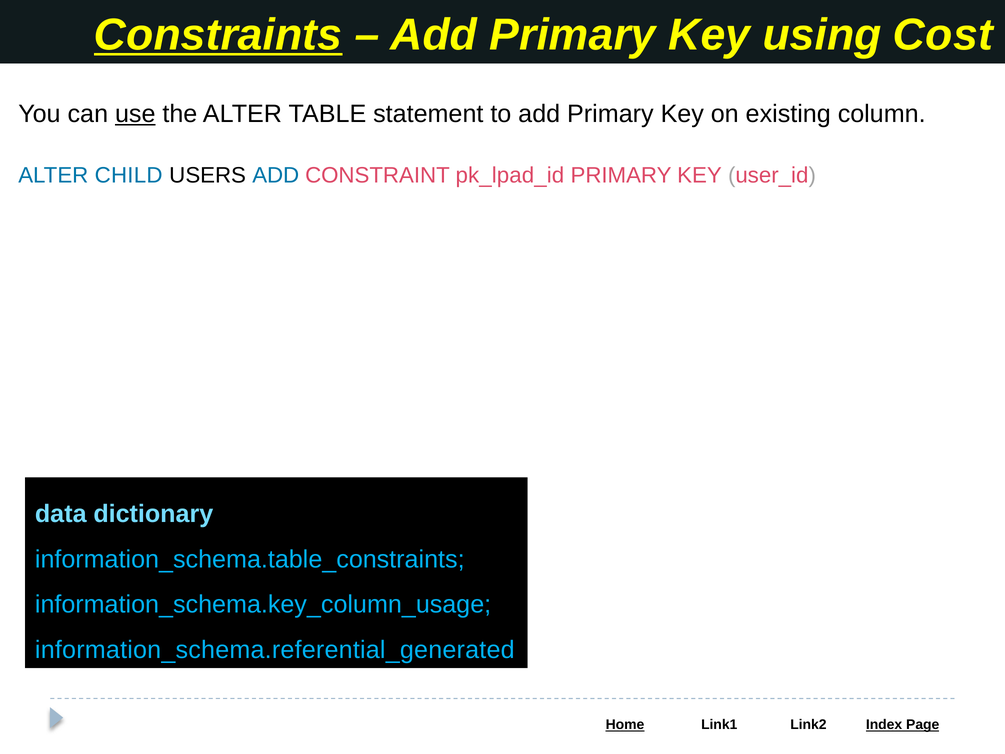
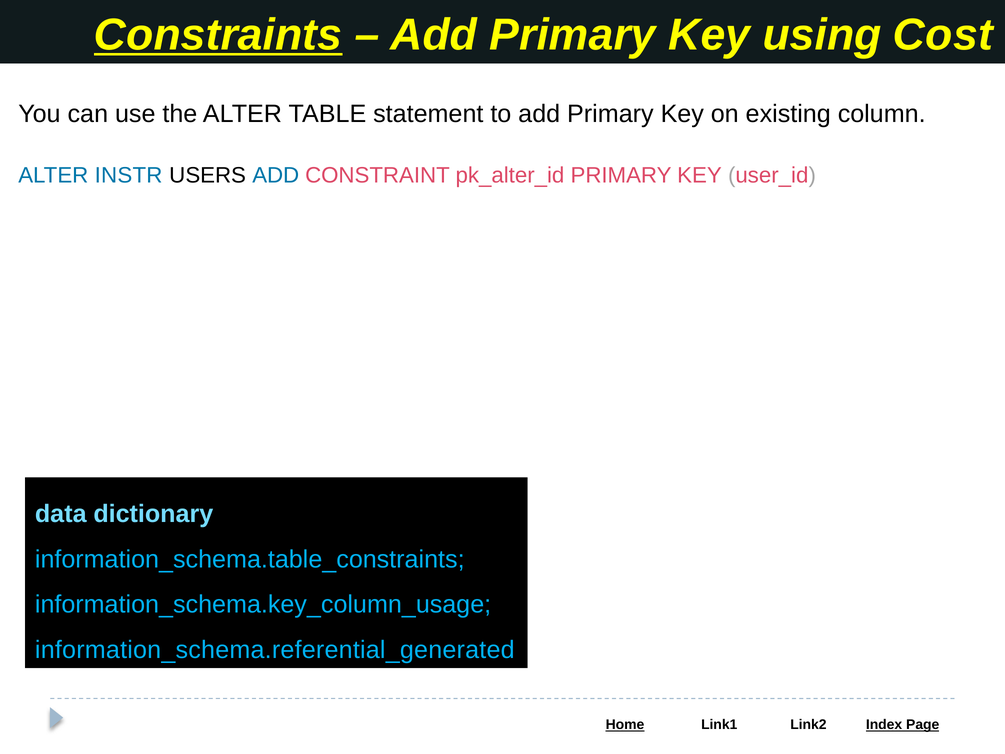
use underline: present -> none (135, 114)
CHILD: CHILD -> INSTR (129, 175)
pk_lpad_id: pk_lpad_id -> pk_alter_id (510, 175)
